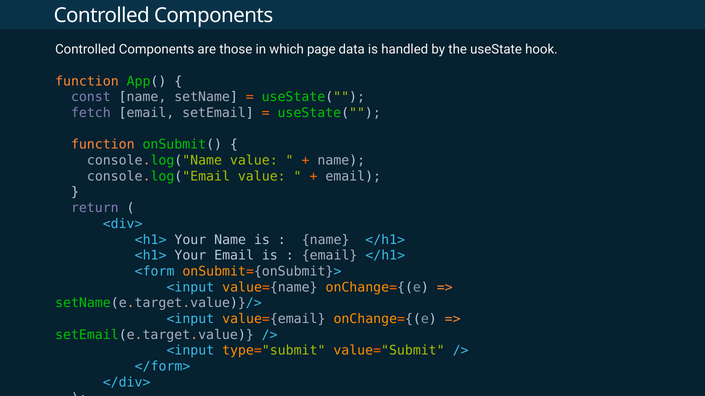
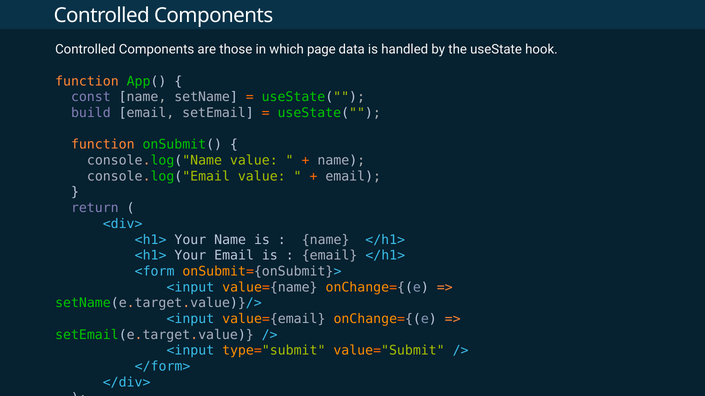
fetch: fetch -> build (91, 113)
